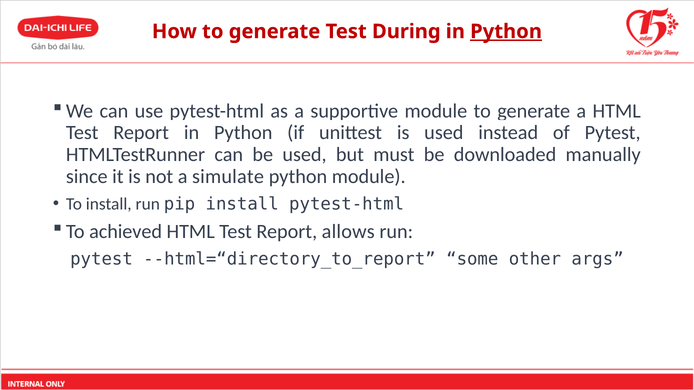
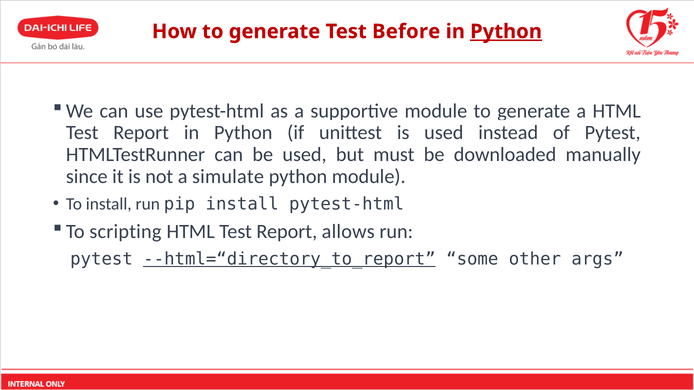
During: During -> Before (406, 32)
achieved: achieved -> scripting (125, 232)
--html=“directory_to_report underline: none -> present (289, 259)
